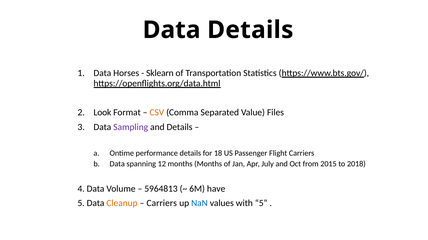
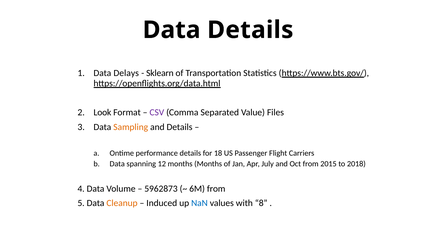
Horses: Horses -> Delays (126, 73)
CSV colour: orange -> purple (157, 113)
Sampling colour: purple -> orange (131, 127)
5964813: 5964813 -> 5962873 (161, 189)
6M have: have -> from (216, 189)
Carriers: Carriers -> Induced (162, 204)
with 5: 5 -> 8 (261, 204)
